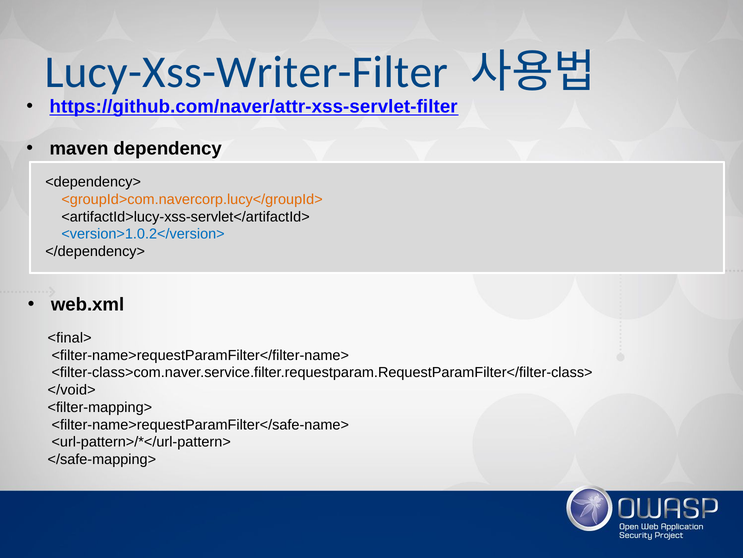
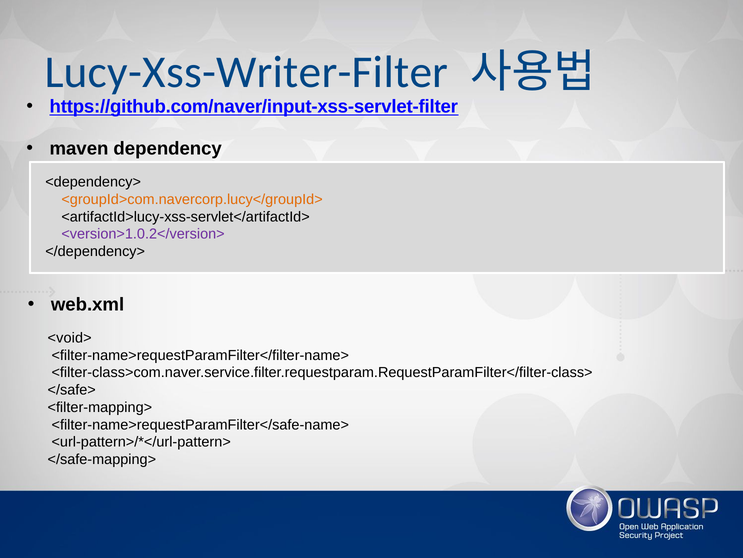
https://github.com/naver/attr-xss-servlet-filter: https://github.com/naver/attr-xss-servlet-filter -> https://github.com/naver/input-xss-servlet-filter (254, 107)
<version>1.0.2</version> colour: blue -> purple (143, 234)
<final>: <final> -> <void> (70, 337)
</void>: </void> -> </safe> (72, 390)
